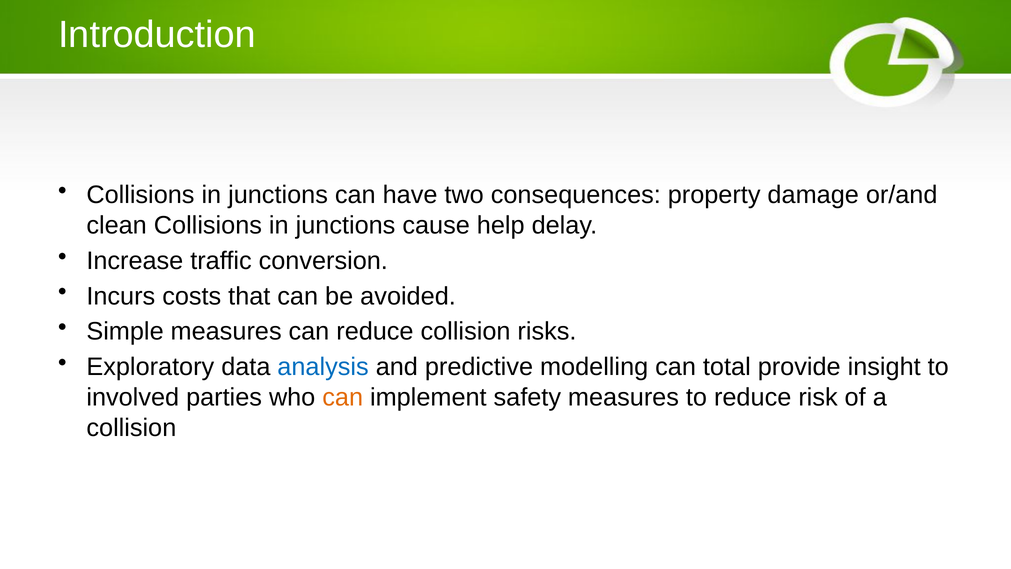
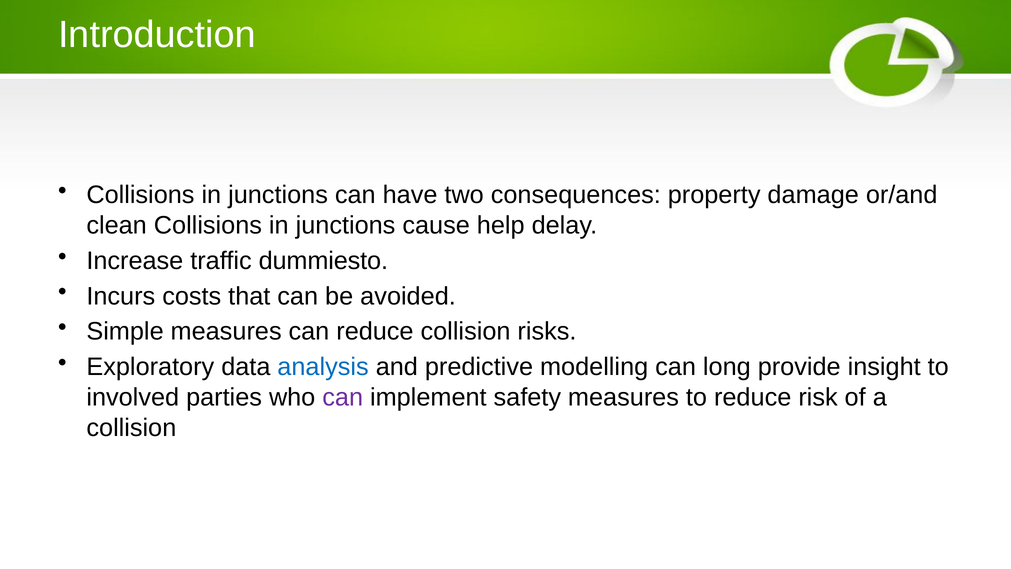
conversion: conversion -> dummiesto (323, 261)
total: total -> long (727, 367)
can colour: orange -> purple (343, 397)
